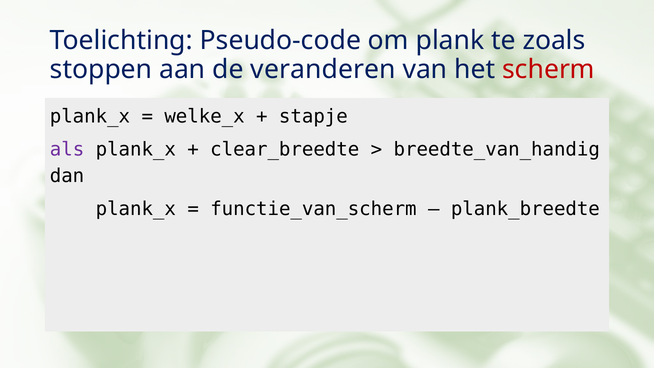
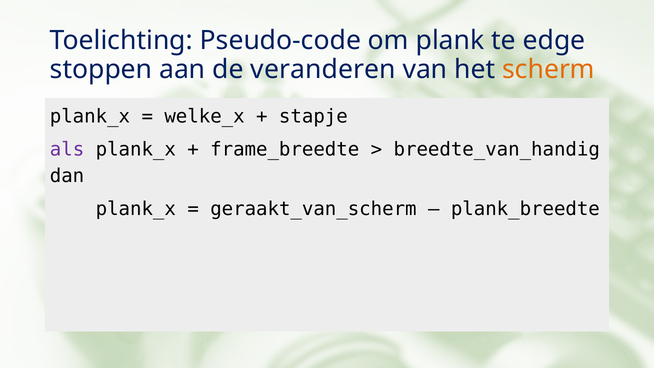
zoals: zoals -> edge (554, 41)
scherm colour: red -> orange (549, 69)
clear_breedte: clear_breedte -> frame_breedte (285, 150)
functie_van_scherm: functie_van_scherm -> geraakt_van_scherm (313, 209)
